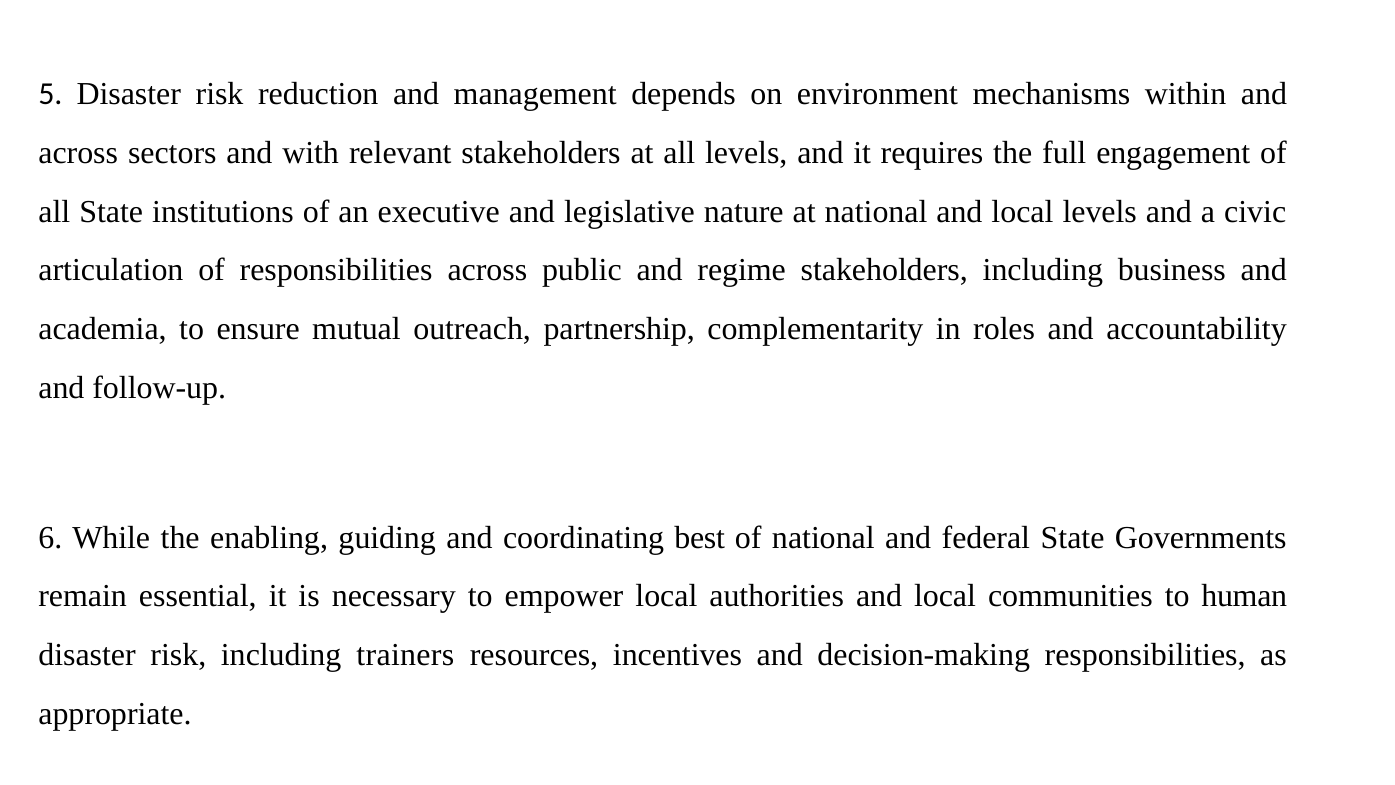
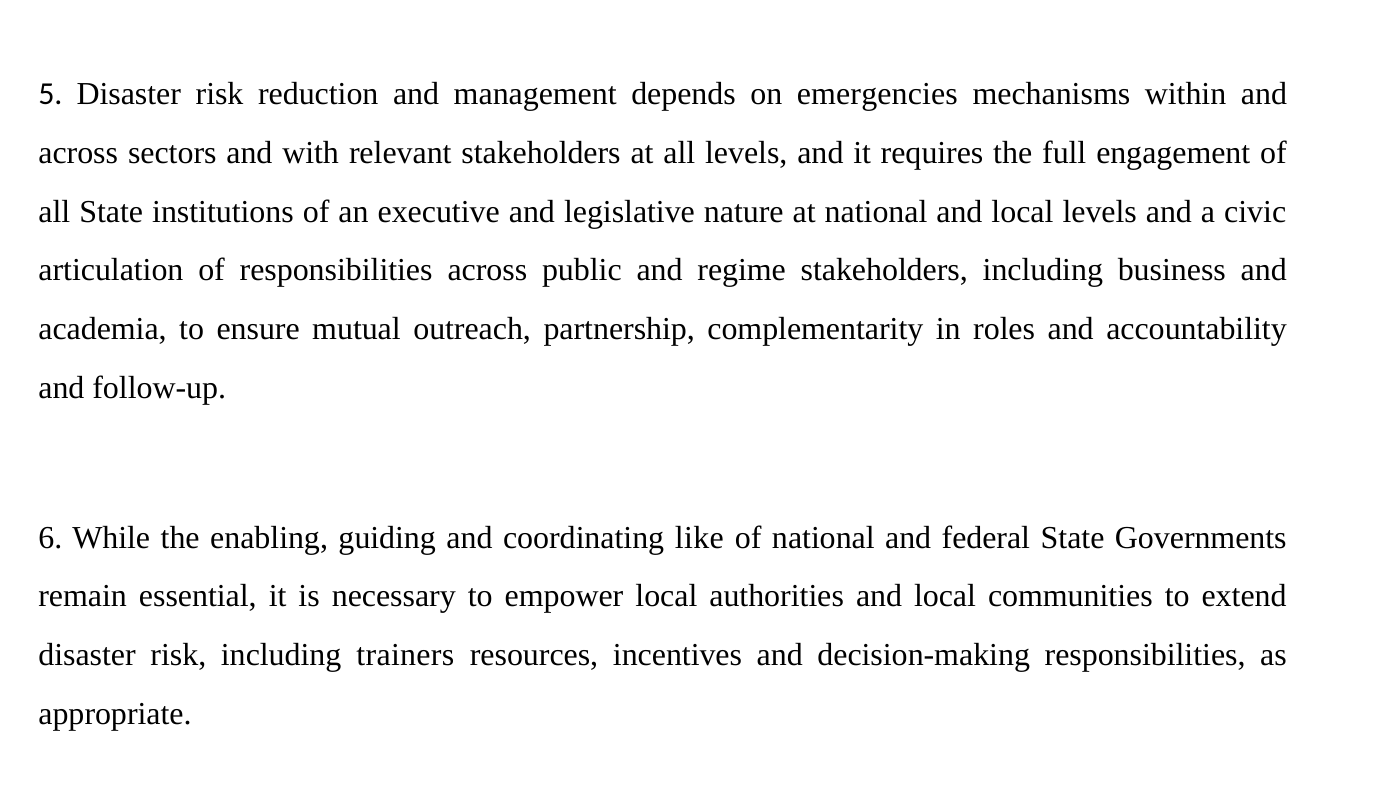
environment: environment -> emergencies (877, 94)
best: best -> like (699, 537)
human: human -> extend (1244, 596)
